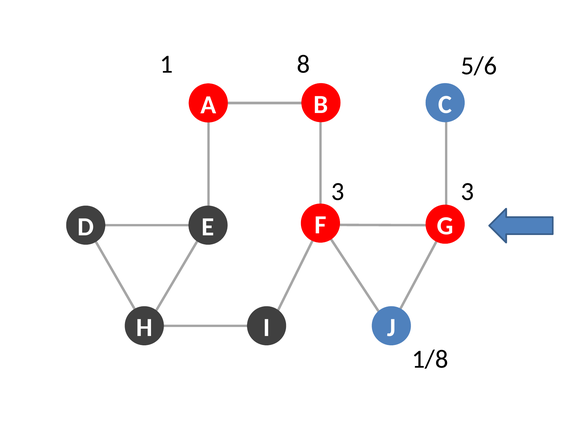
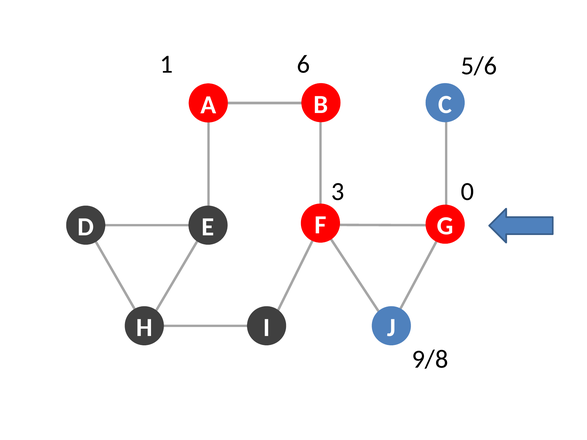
8: 8 -> 6 (303, 64)
3 3: 3 -> 0 (467, 192)
1/8: 1/8 -> 9/8 (430, 359)
